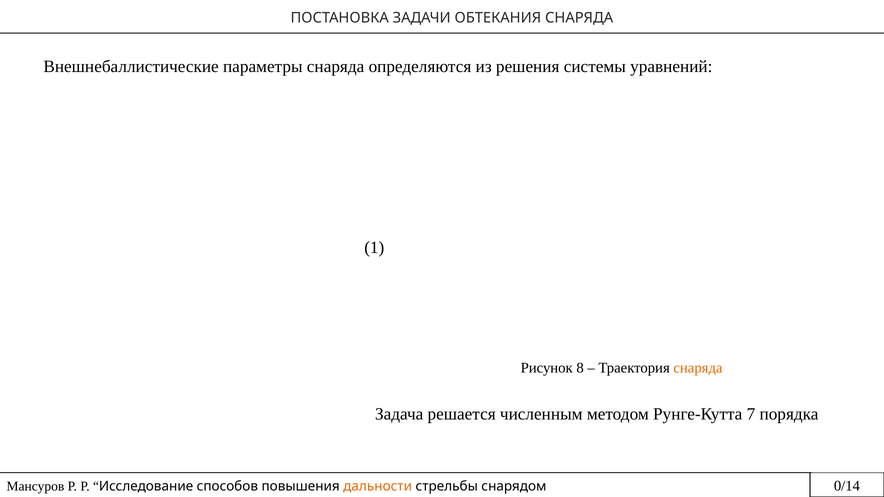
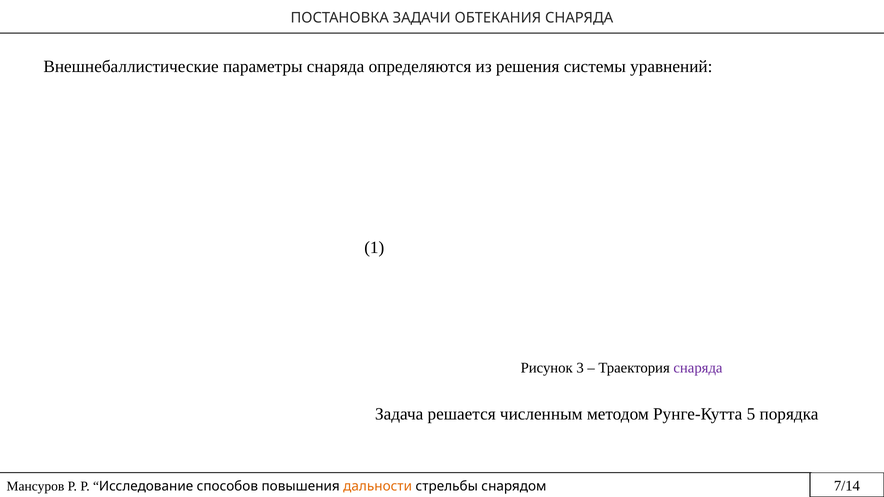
8: 8 -> 3 (580, 368)
снаряда colour: orange -> purple (698, 368)
7: 7 -> 5 (751, 414)
0/14: 0/14 -> 7/14 (847, 486)
